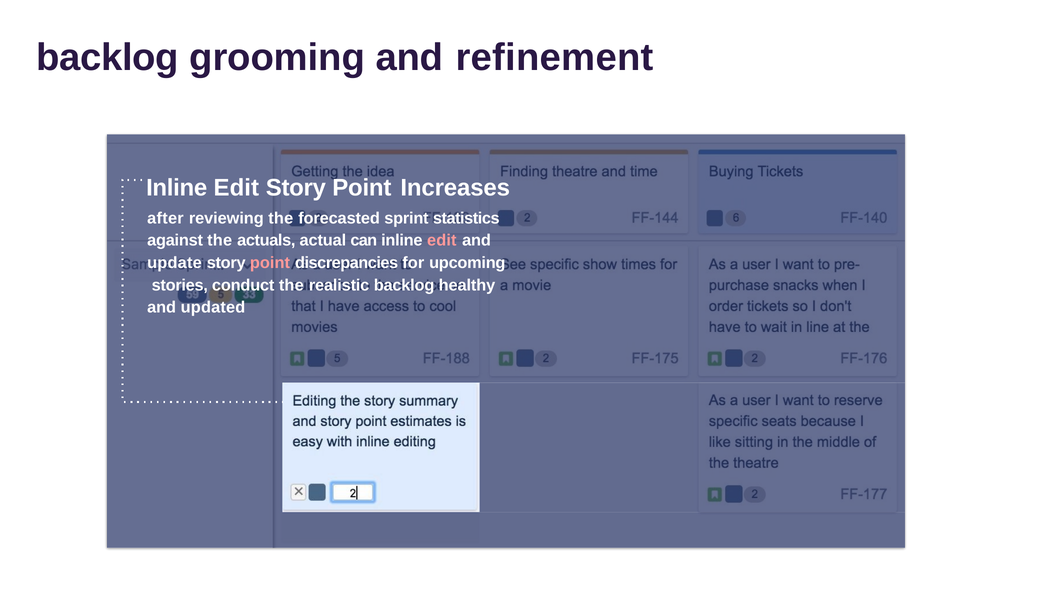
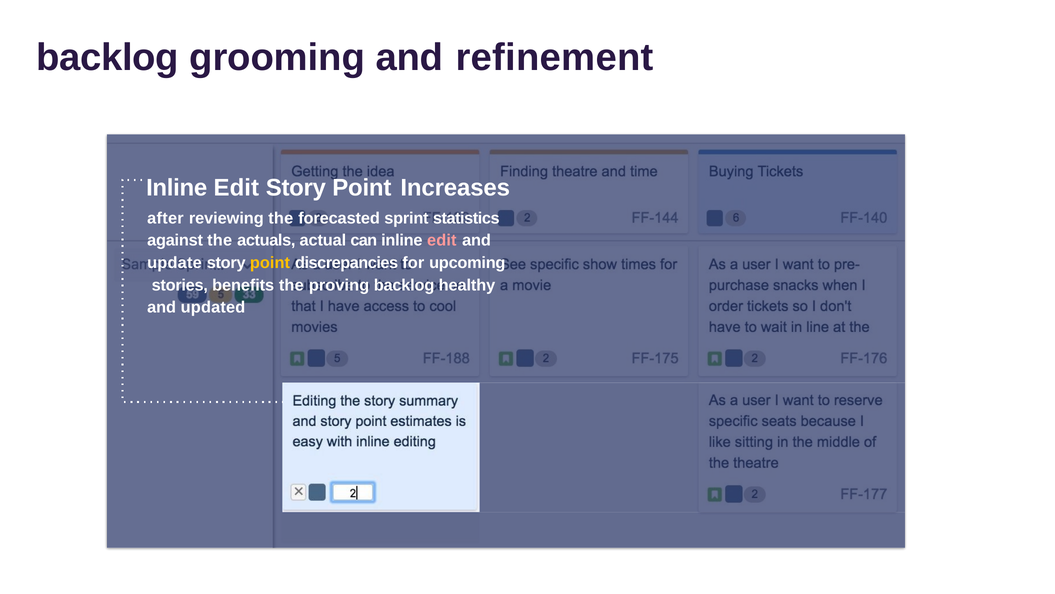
point colour: pink -> yellow (270, 263)
conduct: conduct -> benefits (243, 285)
realistic: realistic -> proving (339, 285)
